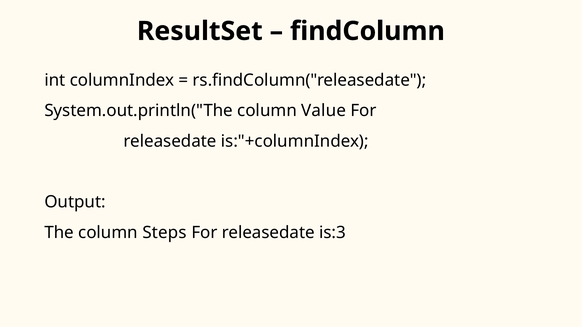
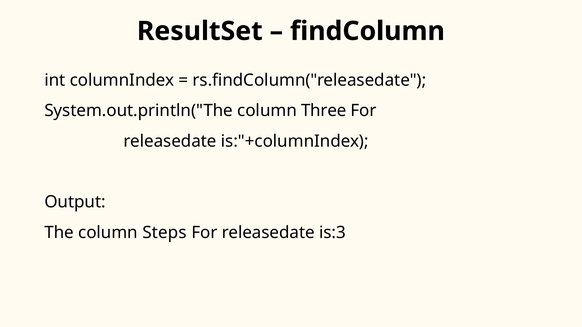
Value: Value -> Three (324, 111)
